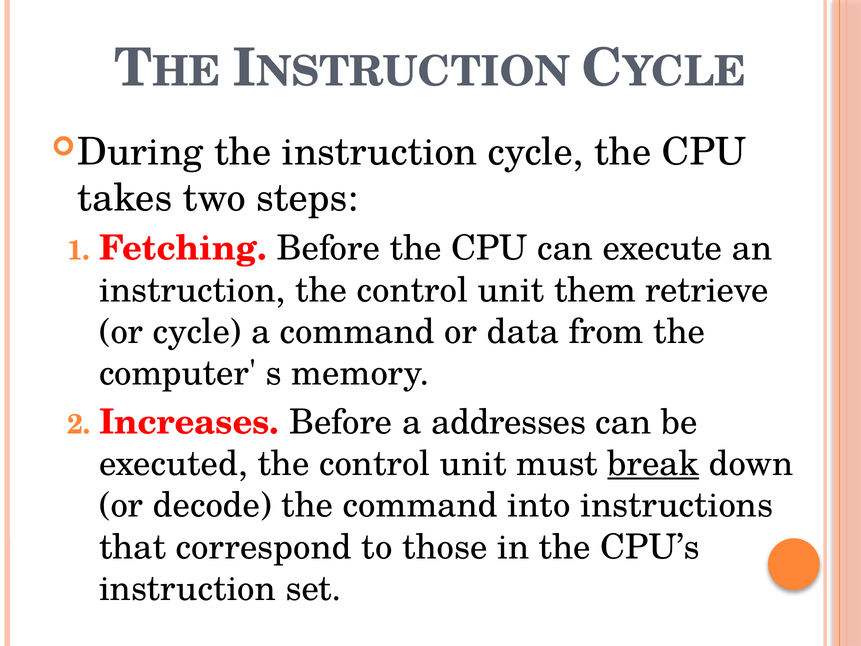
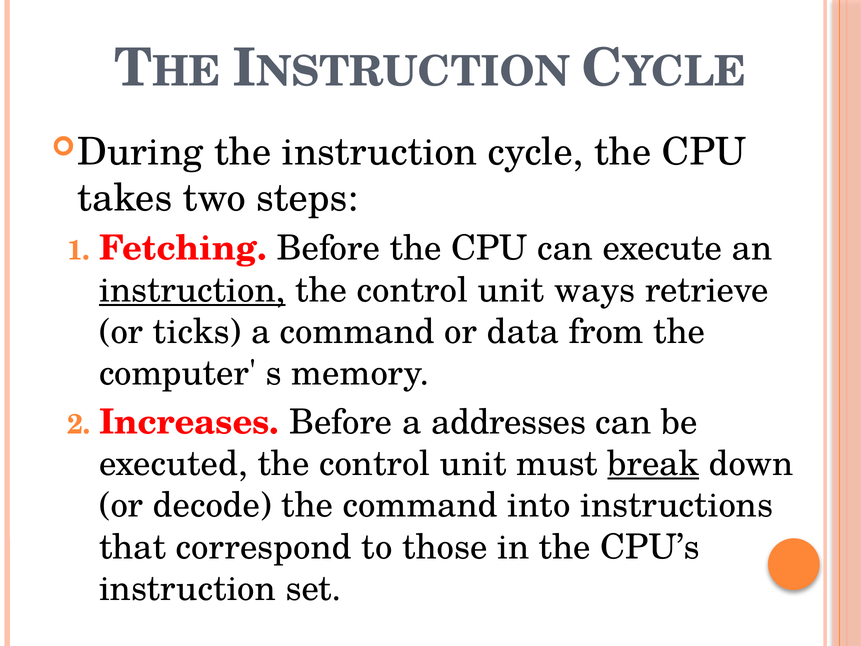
instruction underline: none -> present (192, 290)
them: them -> ways (595, 290)
or cycle: cycle -> ticks (197, 332)
